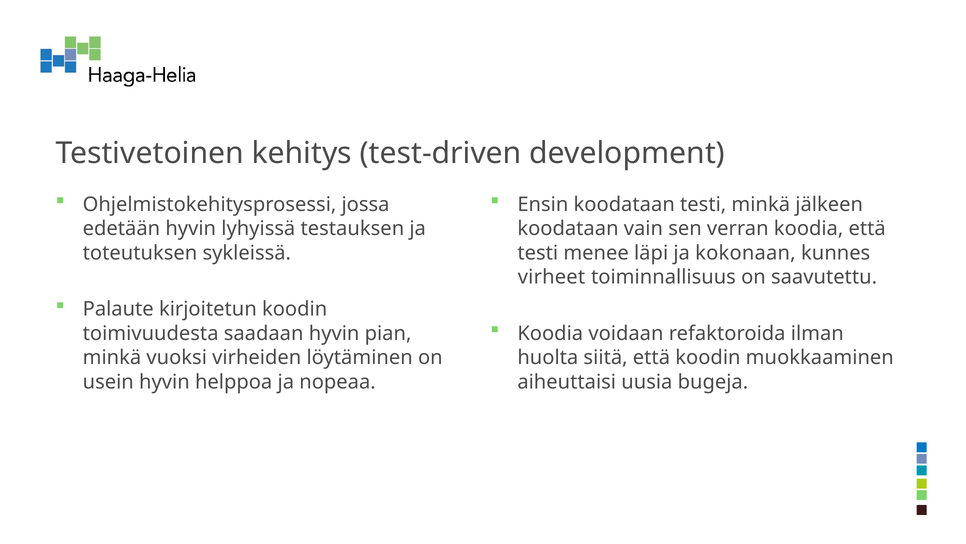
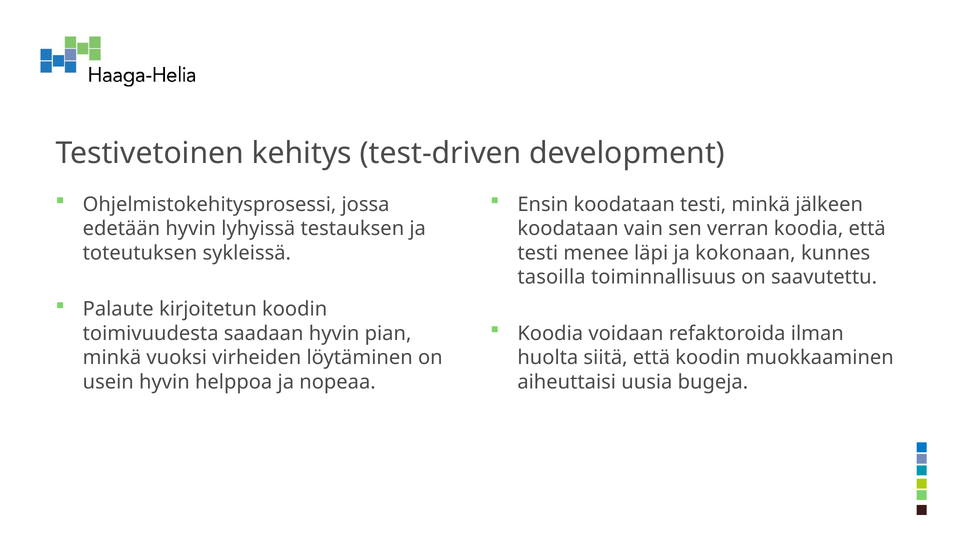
virheet: virheet -> tasoilla (552, 277)
